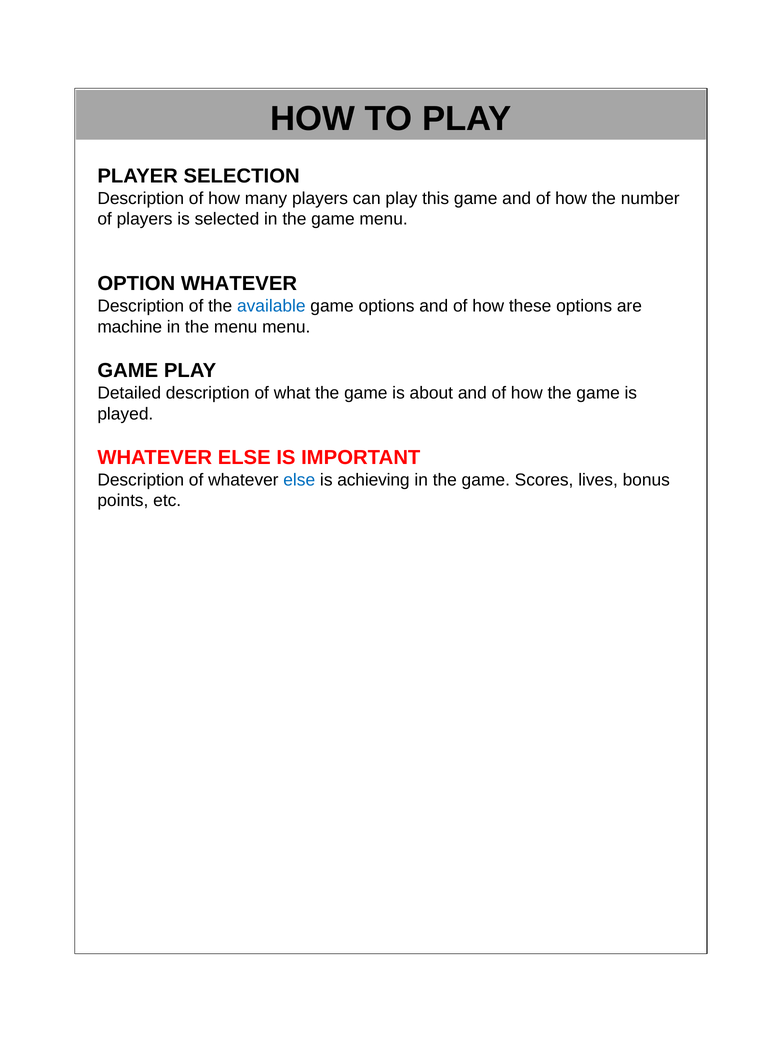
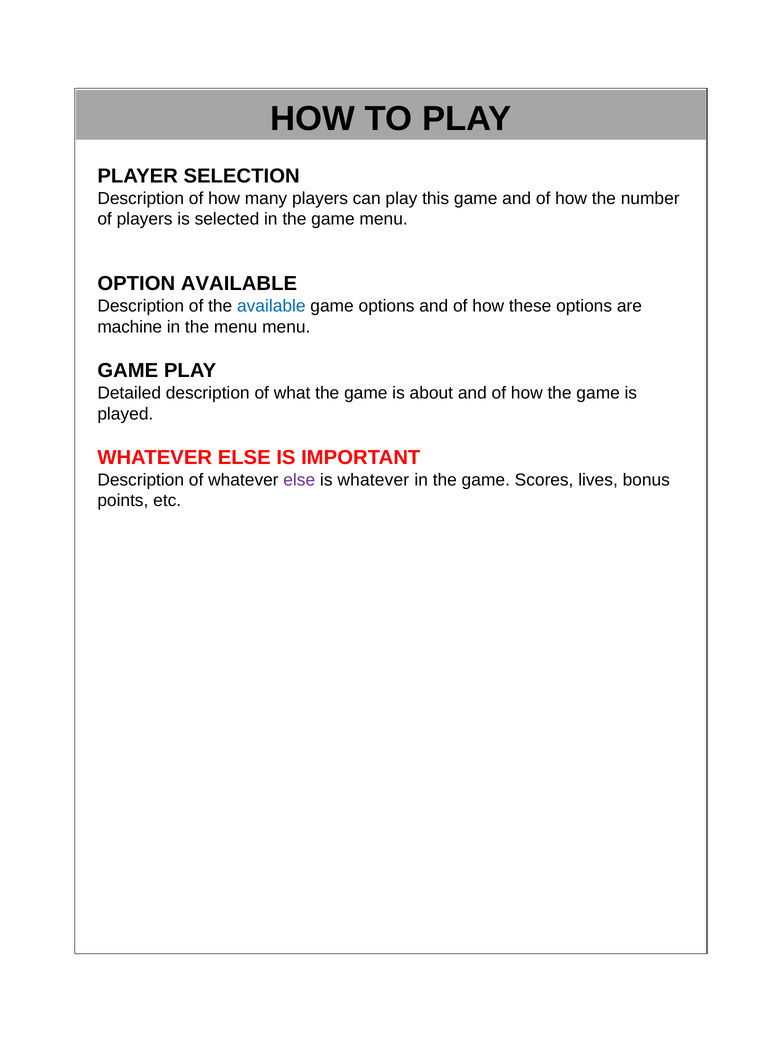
OPTION WHATEVER: WHATEVER -> AVAILABLE (239, 284)
else colour: blue -> purple (299, 480)
is achieving: achieving -> whatever (373, 480)
